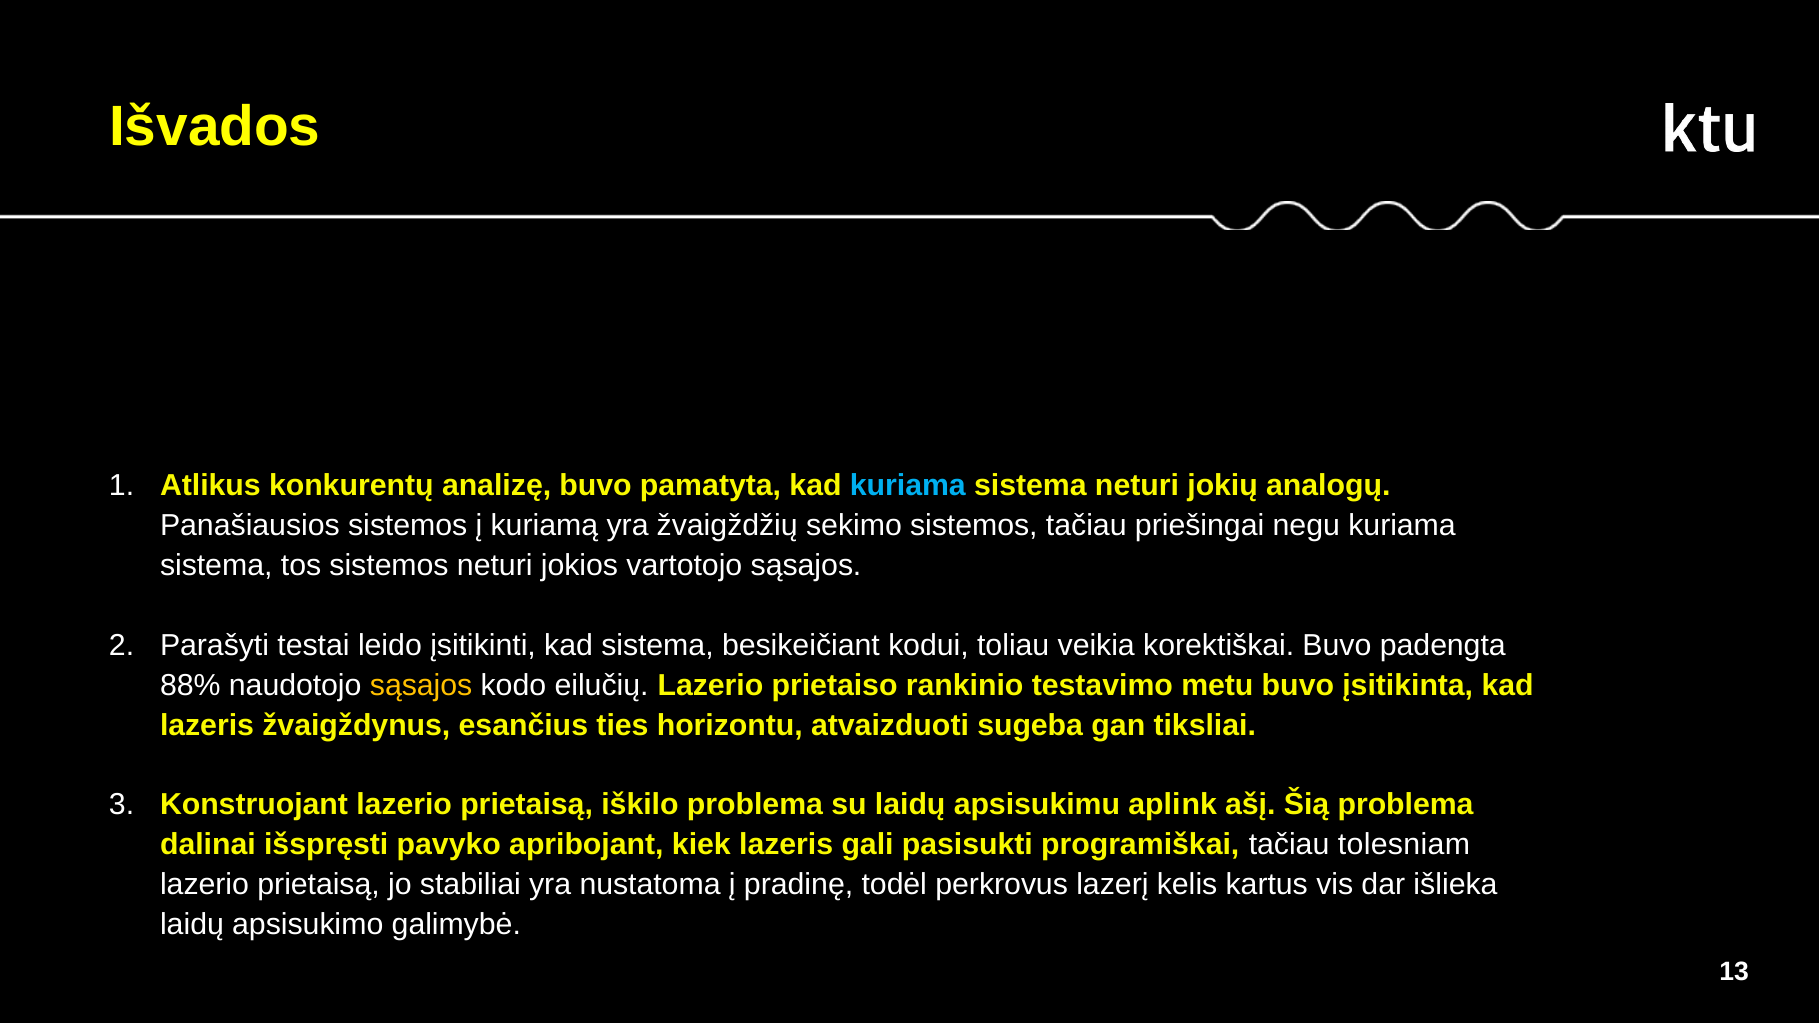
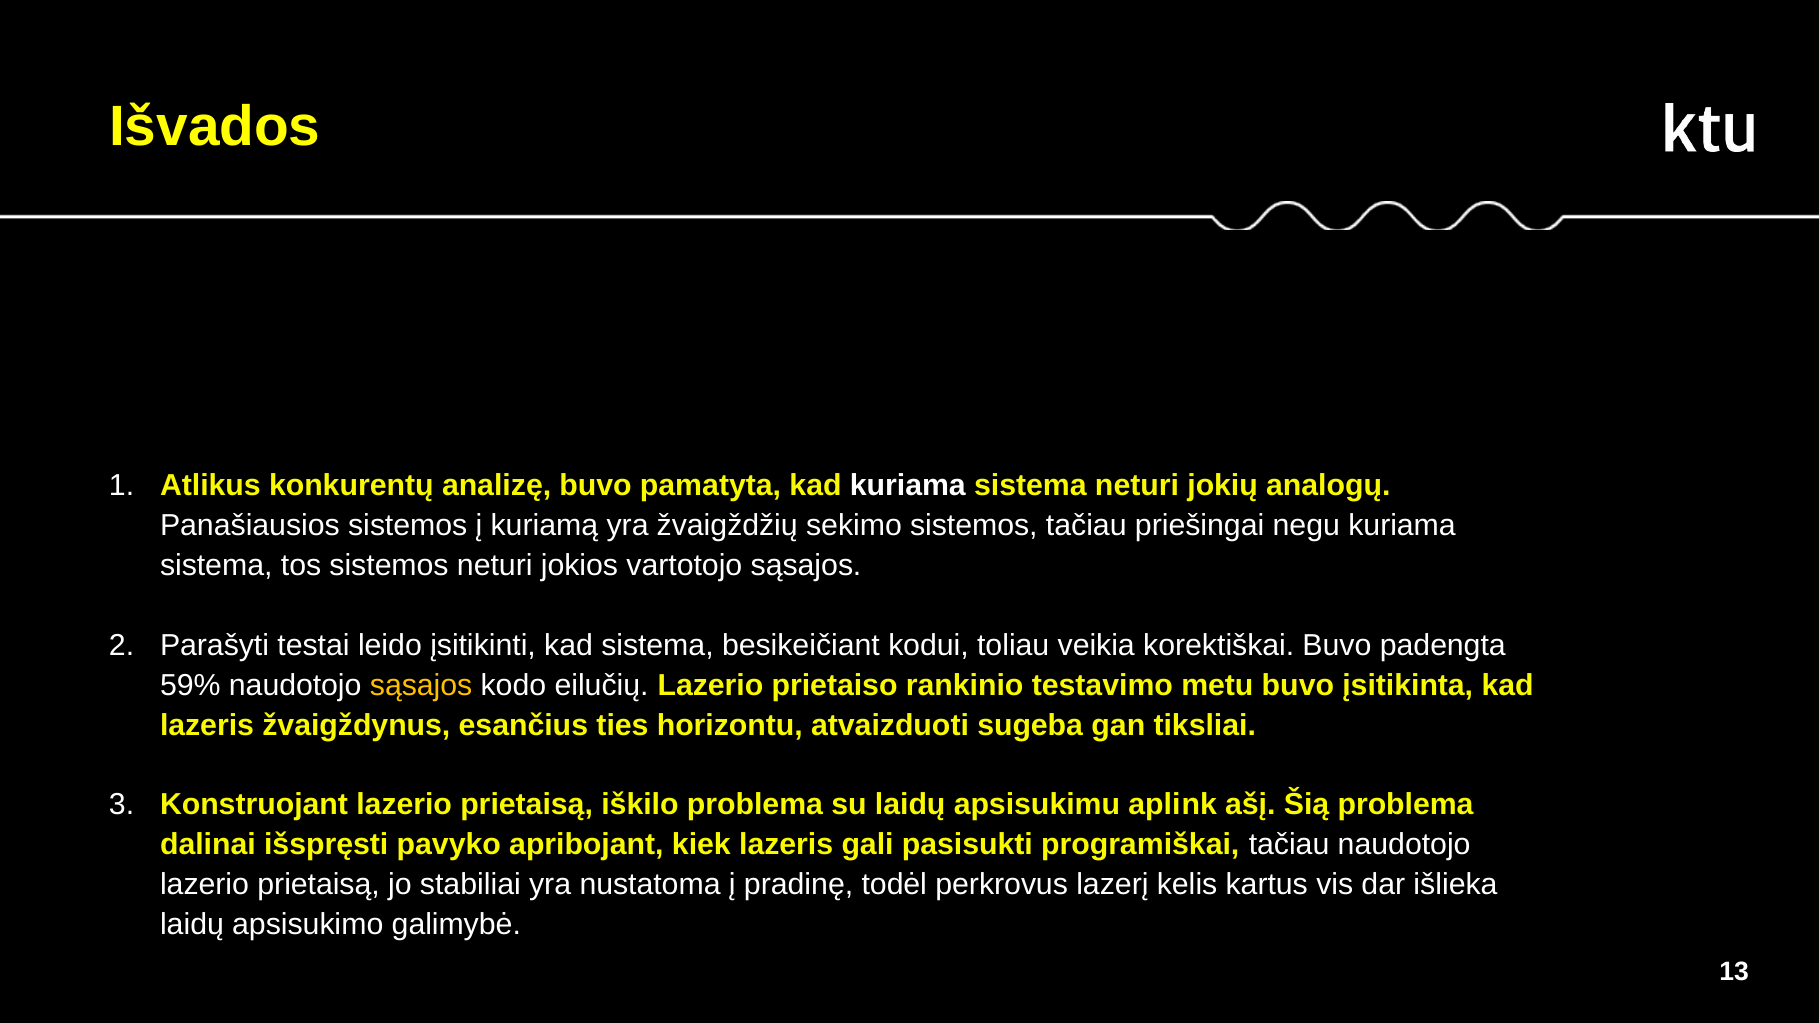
kuriama colour: light blue -> white (908, 485)
88%: 88% -> 59% (190, 685)
tačiau tolesniam: tolesniam -> naudotojo (1404, 845)
